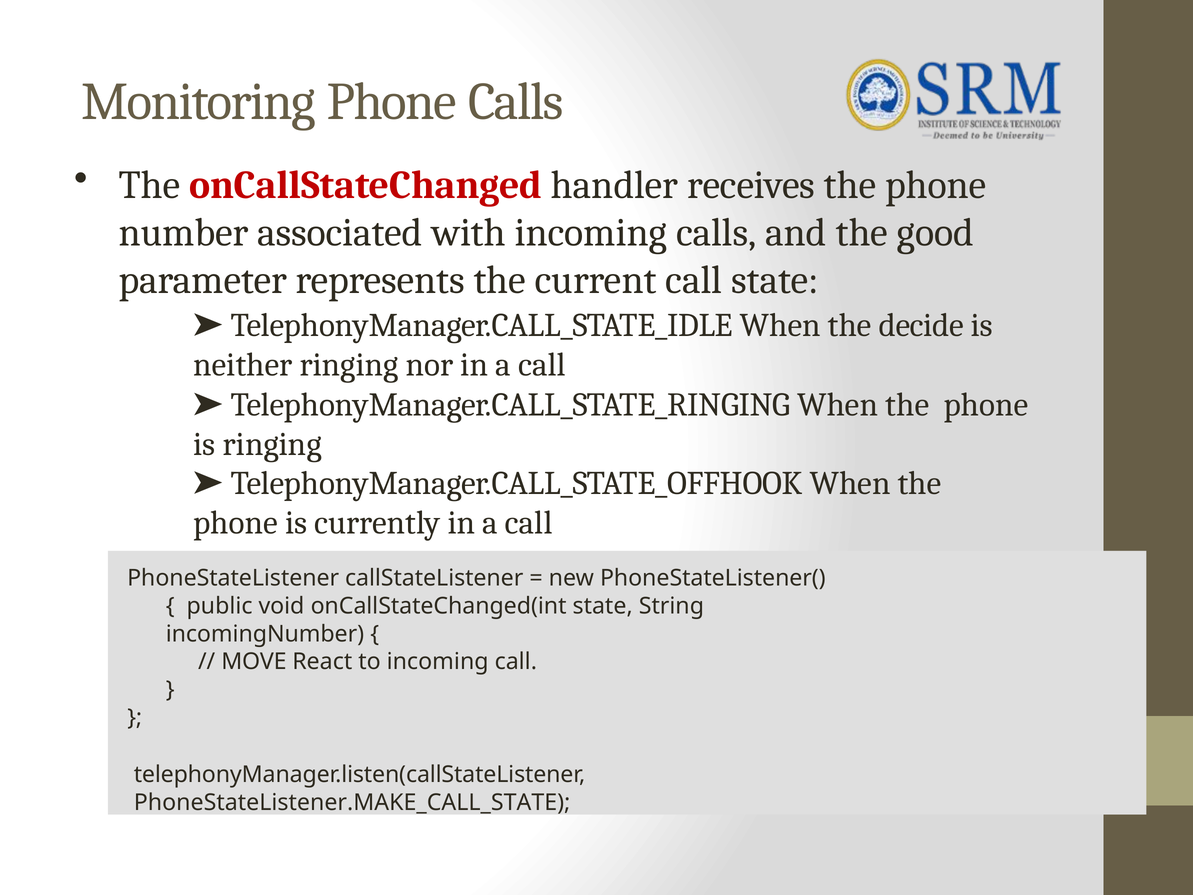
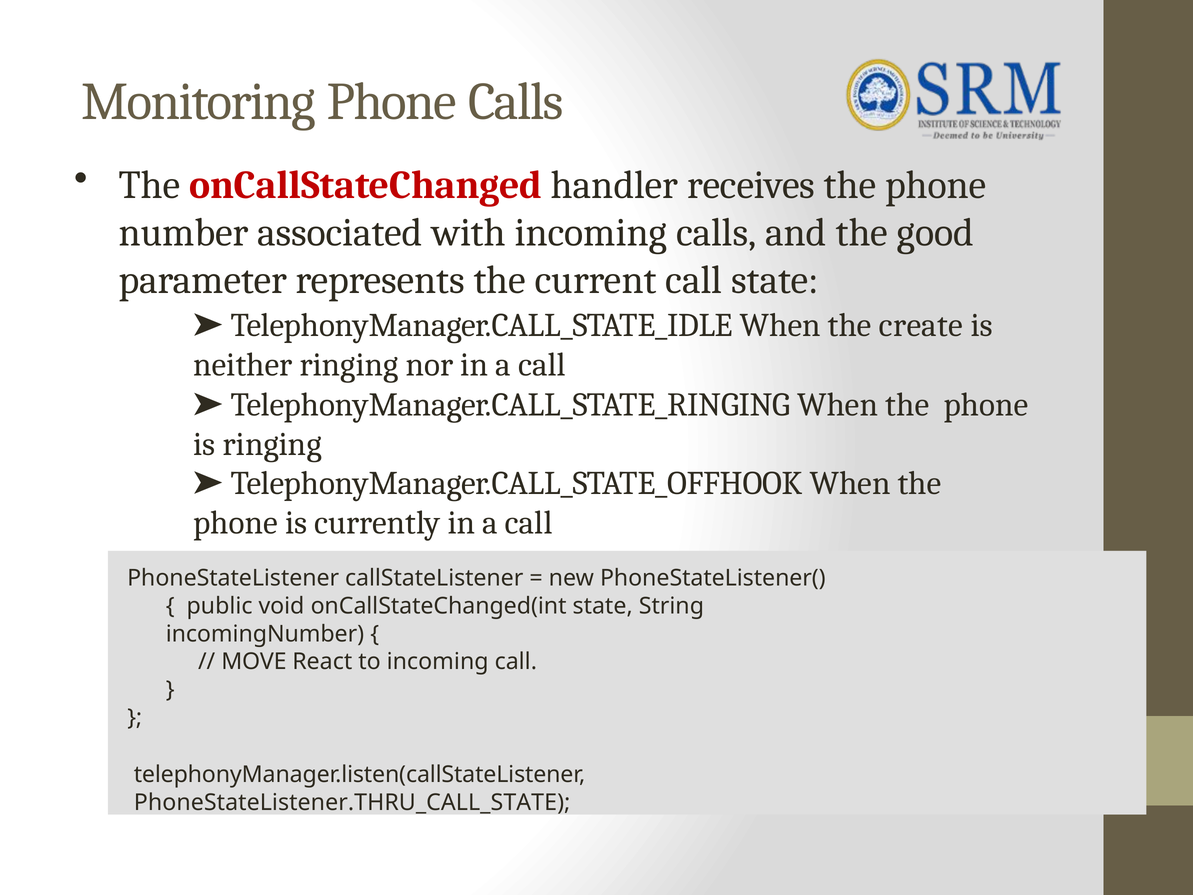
decide: decide -> create (921, 325)
PhoneStateListener.MAKE_CALL_STATE: PhoneStateListener.MAKE_CALL_STATE -> PhoneStateListener.THRU_CALL_STATE (352, 802)
